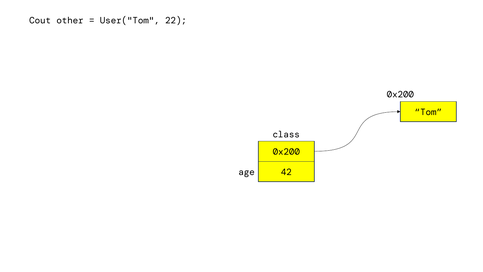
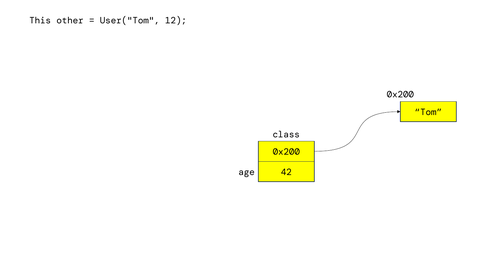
Cout: Cout -> This (40, 21)
22: 22 -> 12 (176, 21)
